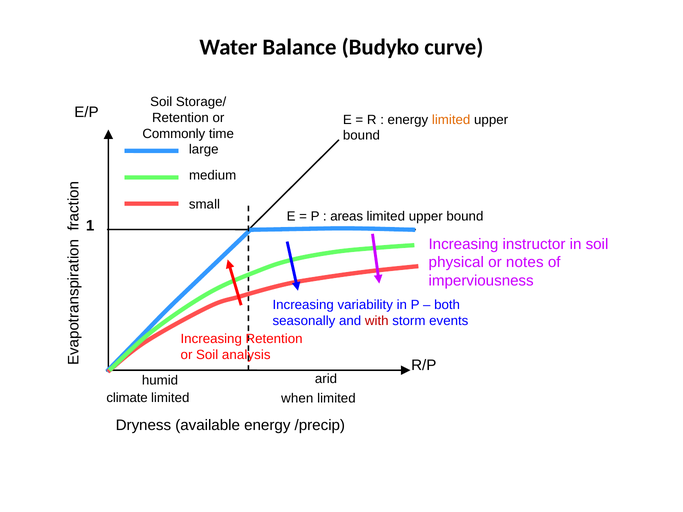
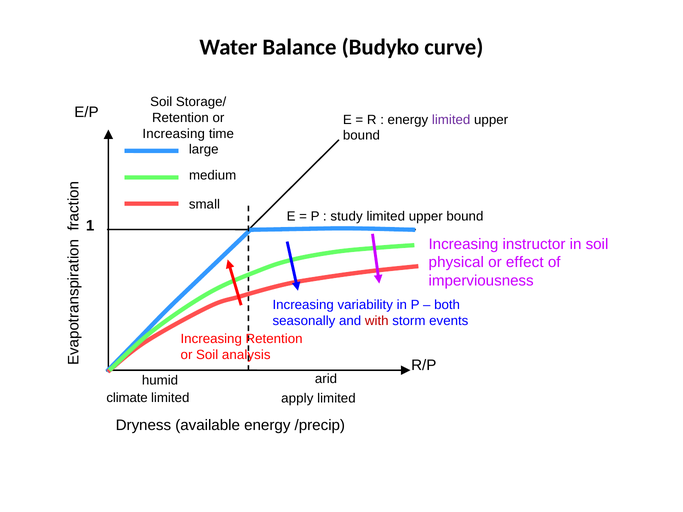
limited colour: orange -> purple (451, 120)
Commonly: Commonly -> Increasing (174, 134)
areas: areas -> study (347, 217)
notes: notes -> effect (525, 262)
when: when -> apply (297, 398)
